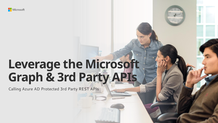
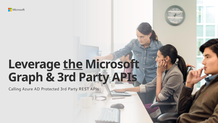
the underline: none -> present (73, 64)
